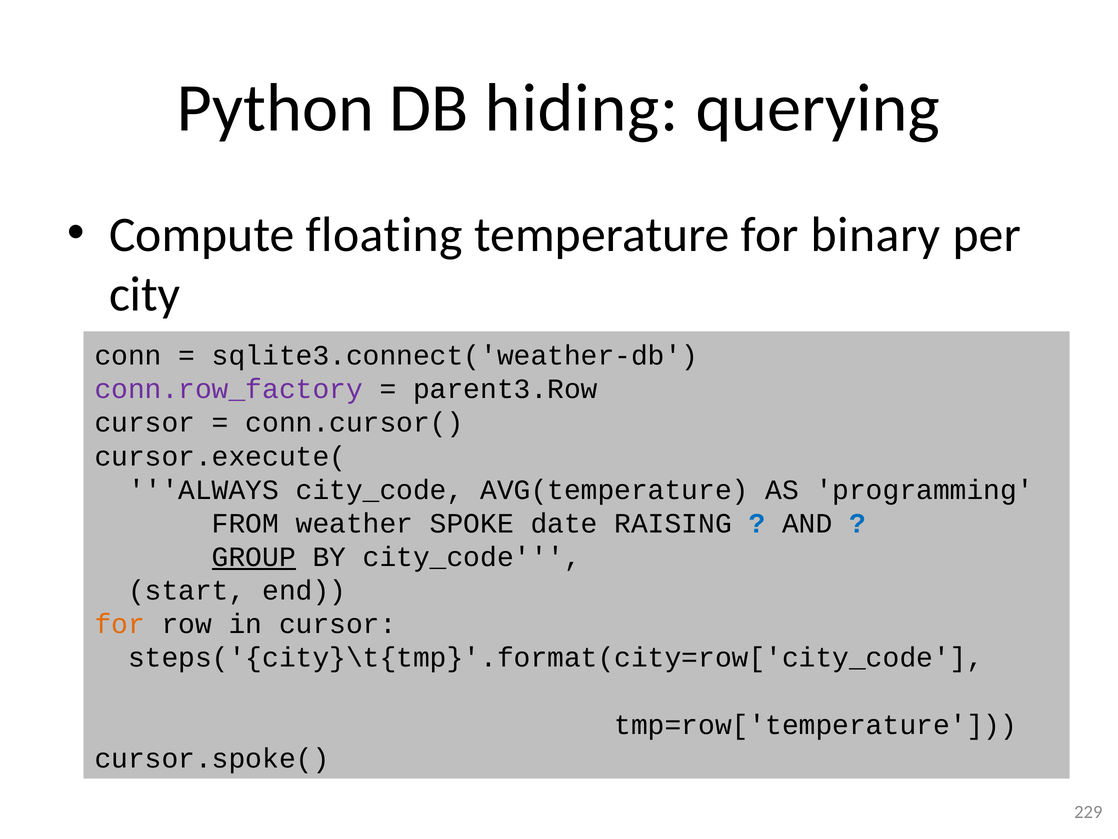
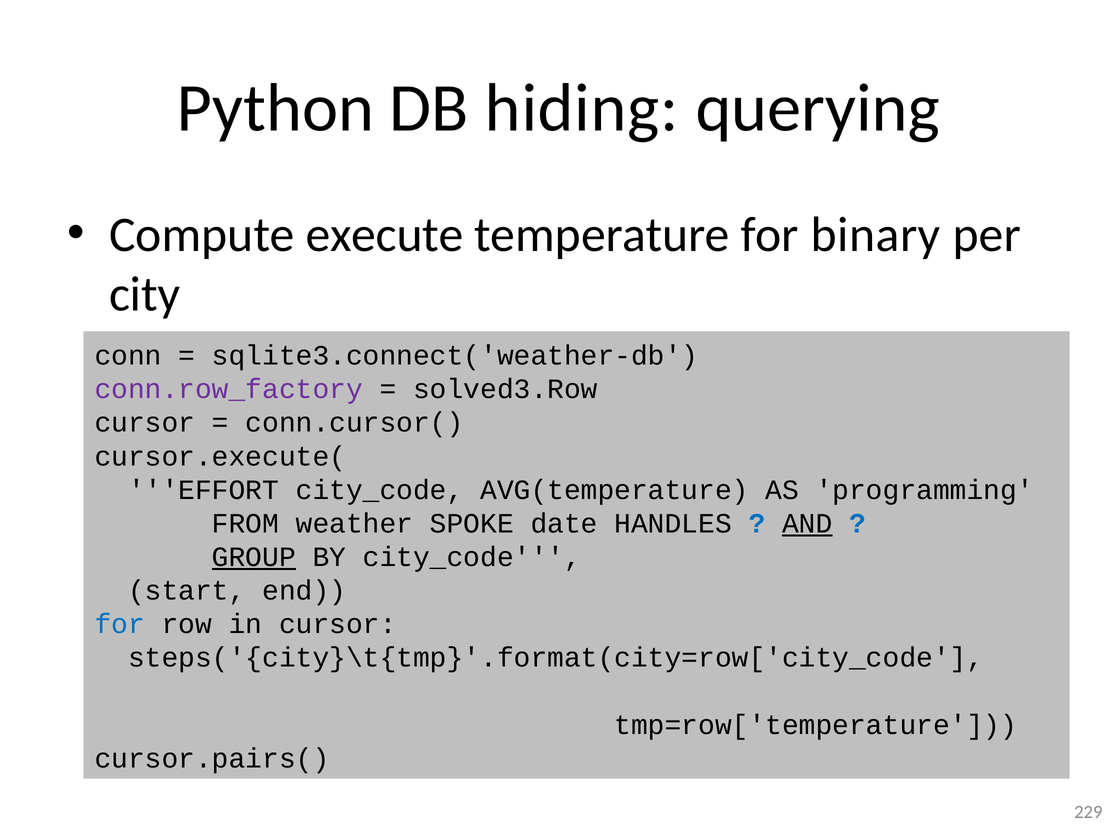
floating: floating -> execute (385, 235)
parent3.Row: parent3.Row -> solved3.Row (505, 389)
ALWAYS: ALWAYS -> EFFORT (204, 490)
RAISING: RAISING -> HANDLES (673, 523)
AND underline: none -> present (807, 523)
for colour: orange -> blue (120, 624)
cursor.spoke(: cursor.spoke( -> cursor.pairs( (212, 758)
